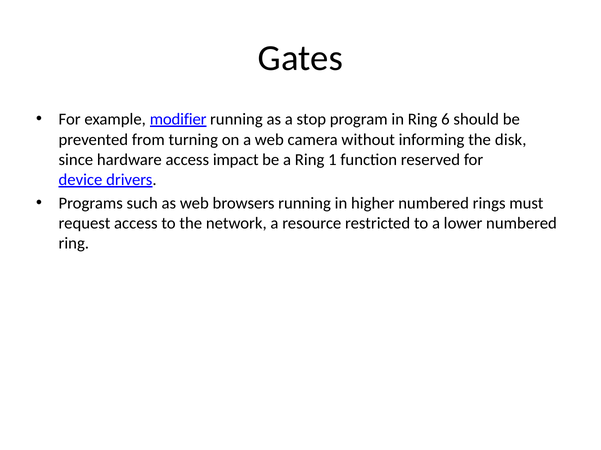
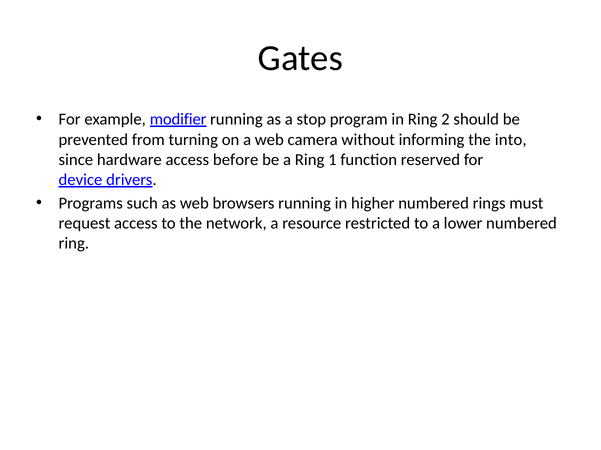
6: 6 -> 2 (445, 119)
disk: disk -> into (511, 140)
impact: impact -> before (236, 160)
